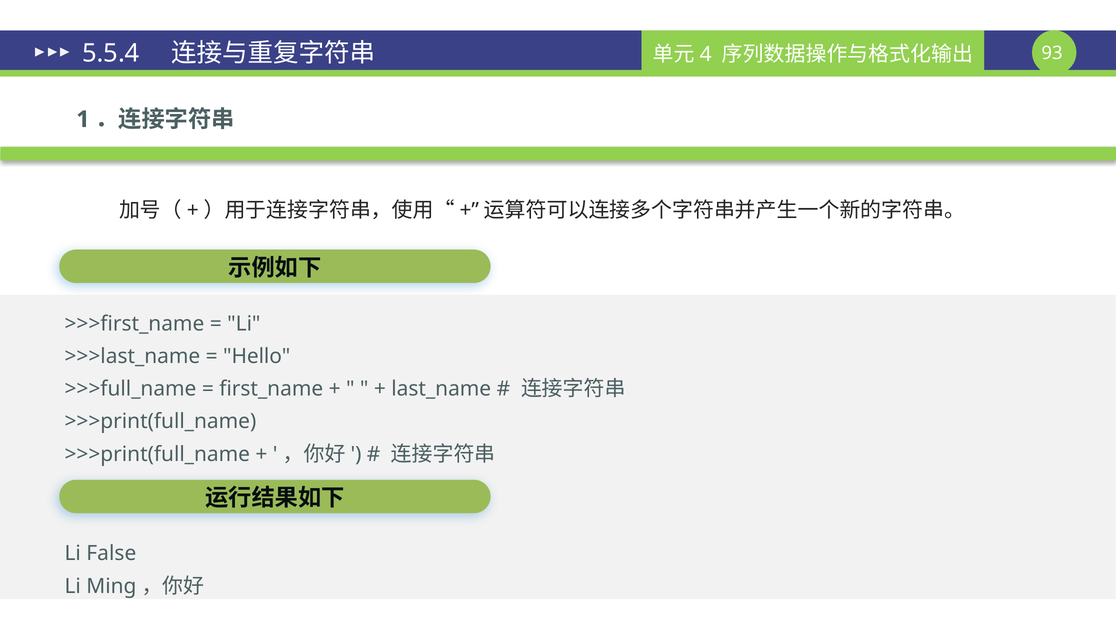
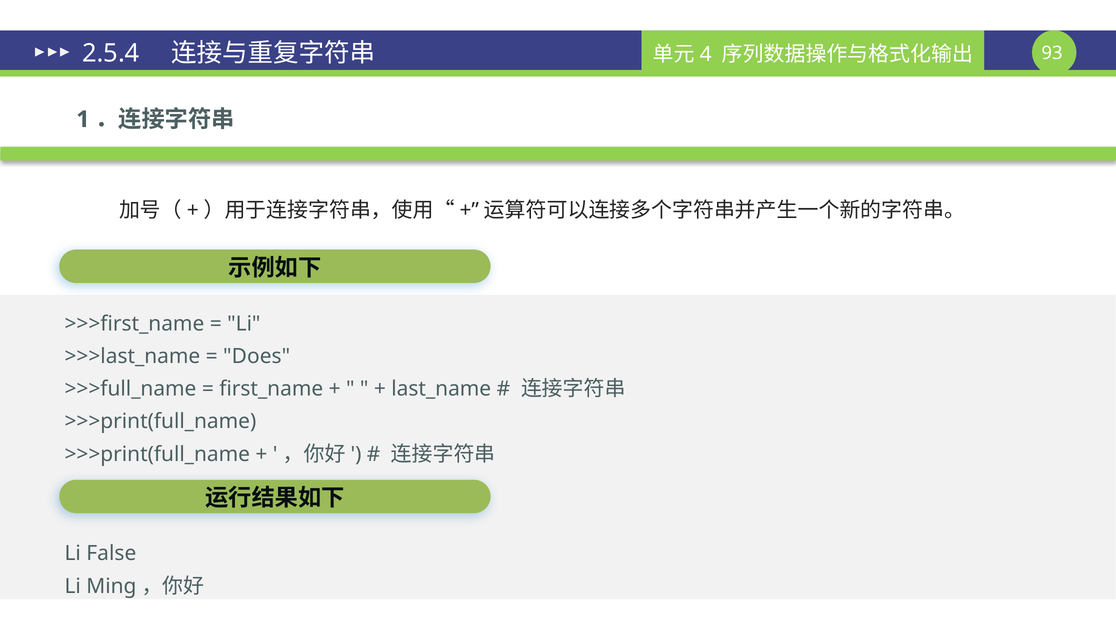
5.5.4: 5.5.4 -> 2.5.4 (111, 53)
Hello: Hello -> Does (257, 356)
